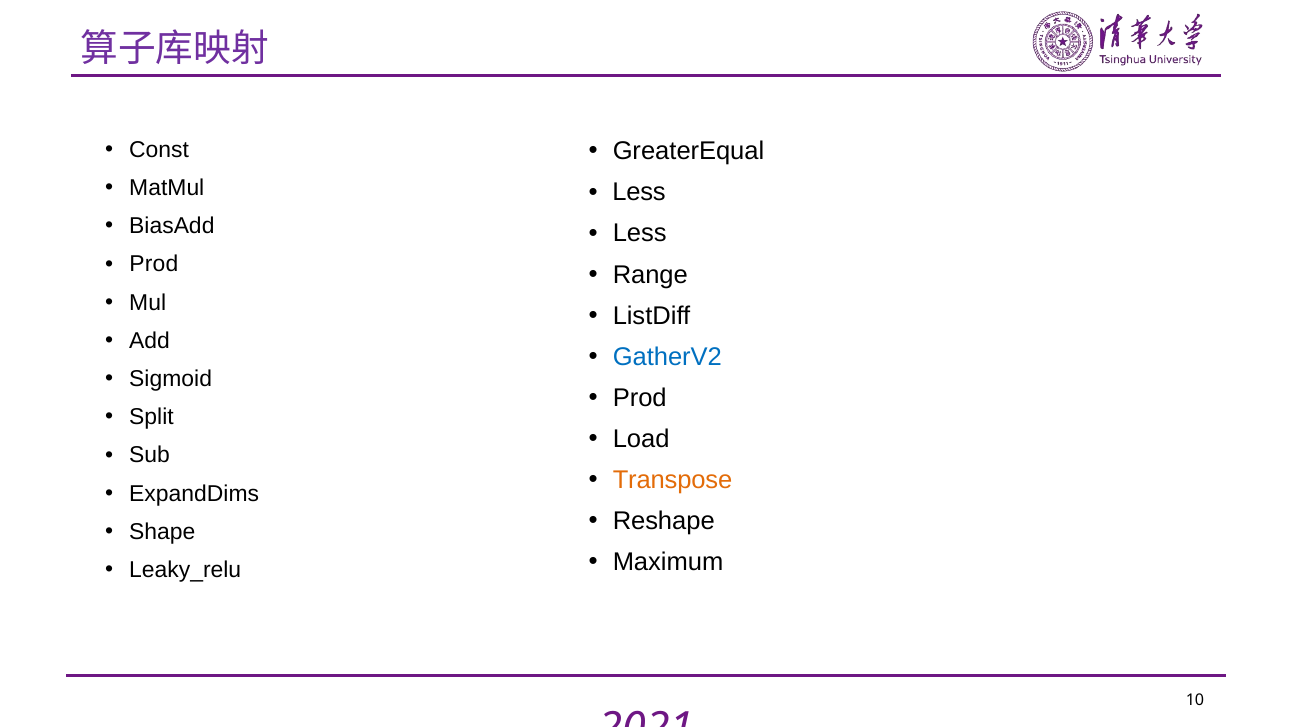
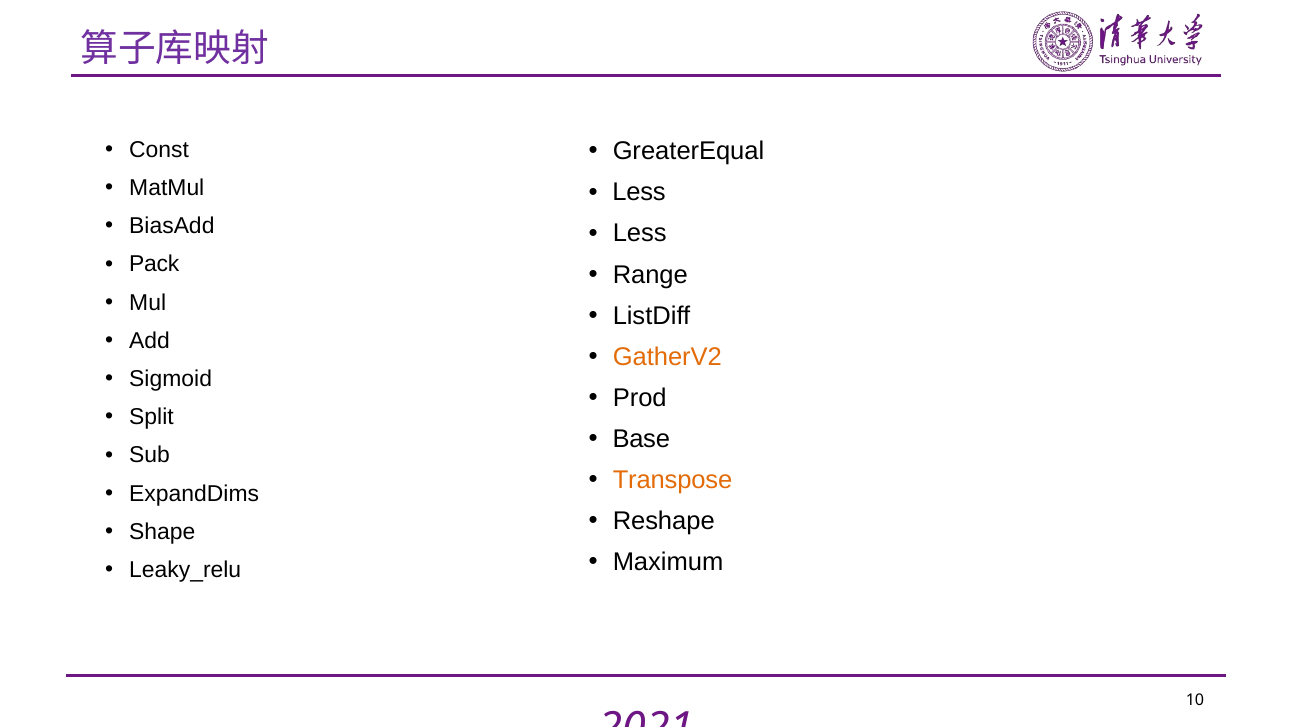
Prod: Prod -> Pack (154, 264)
GatherV2 colour: blue -> orange (667, 357)
Load: Load -> Base (641, 439)
